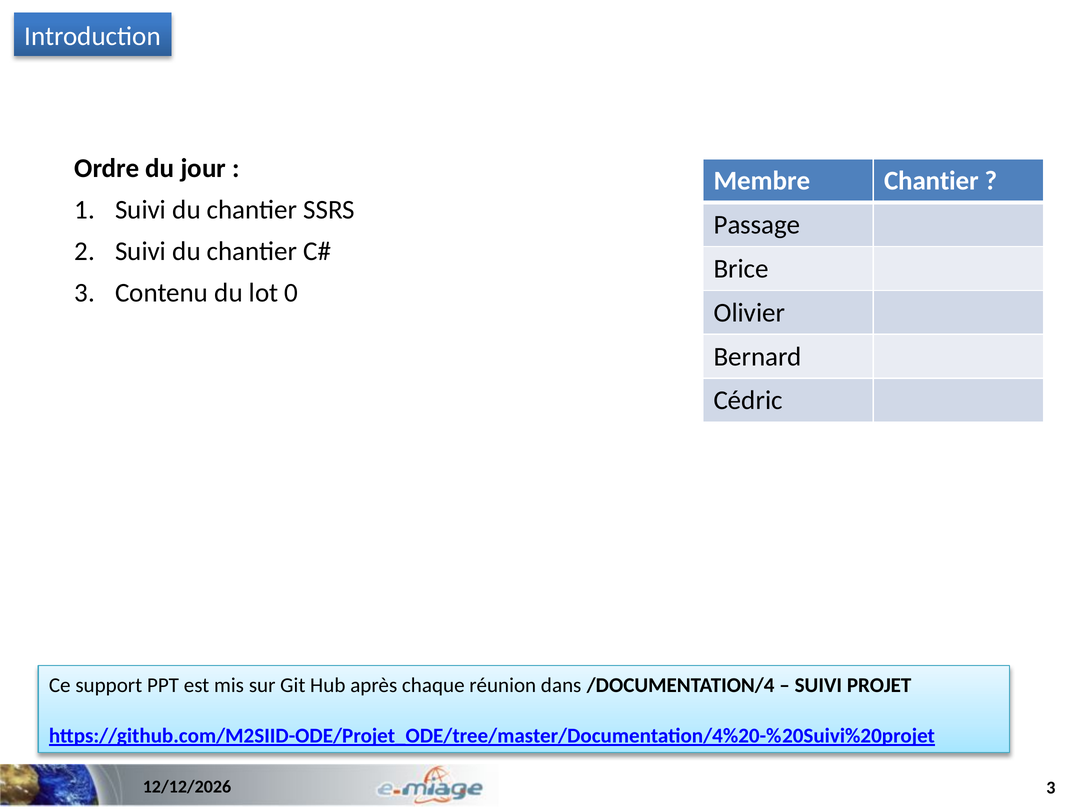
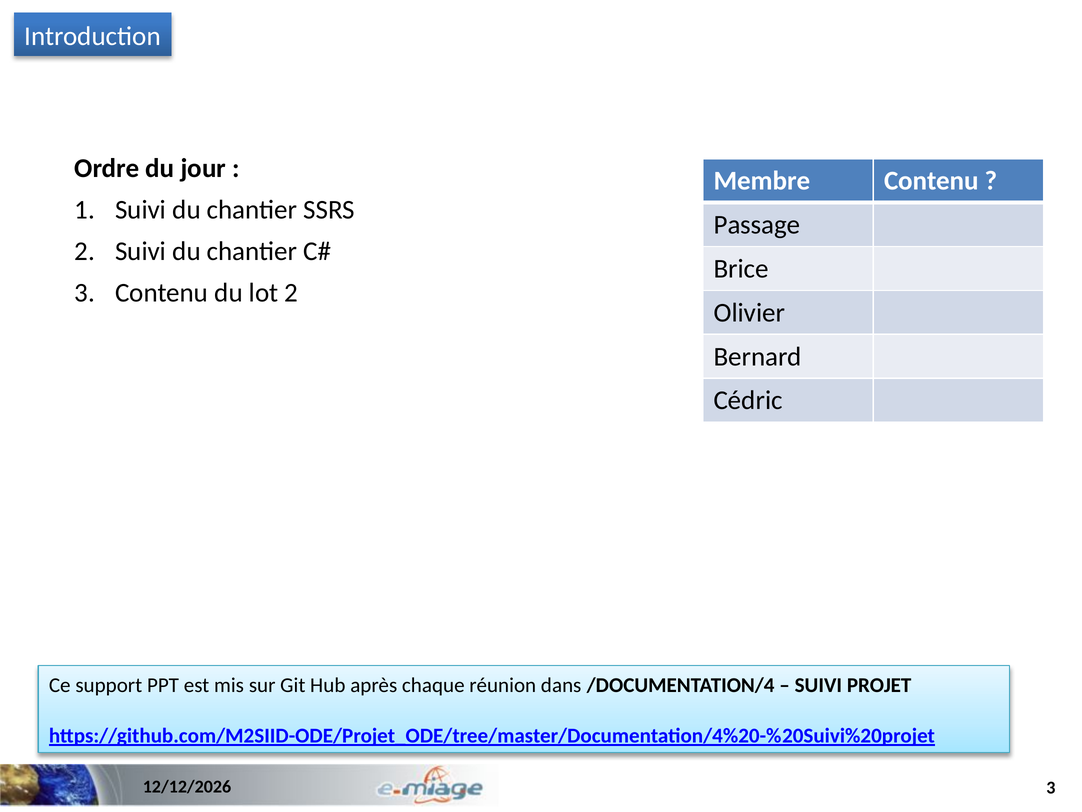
Membre Chantier: Chantier -> Contenu (931, 181)
lot 0: 0 -> 2 (291, 293)
